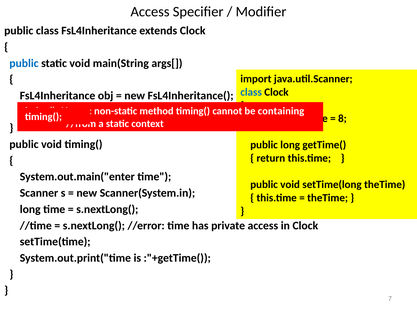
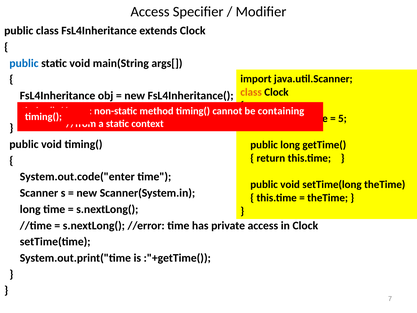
class colour: blue -> orange (251, 92)
8: 8 -> 5 (342, 118)
System.out.main("enter: System.out.main("enter -> System.out.code("enter (77, 177)
